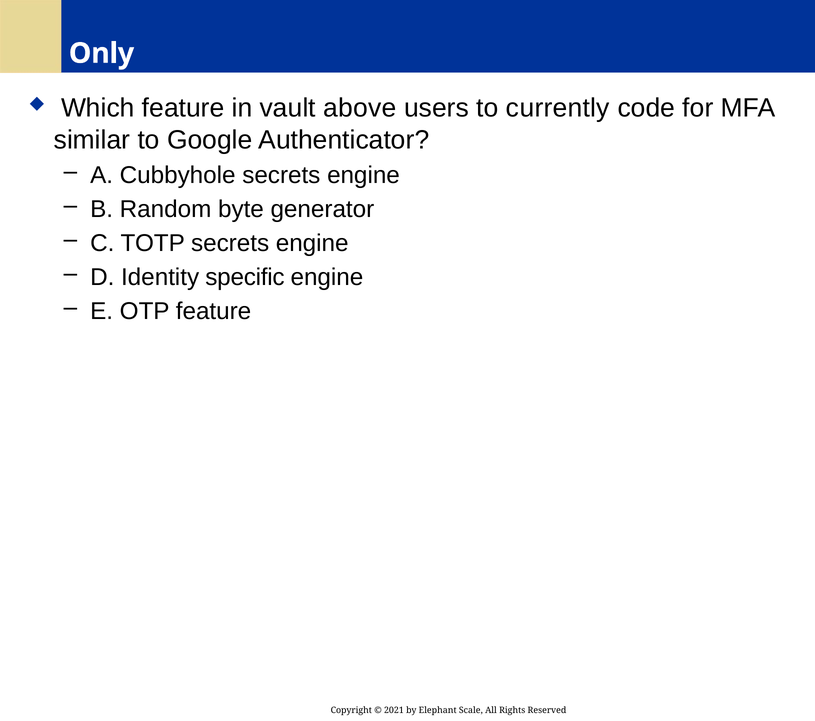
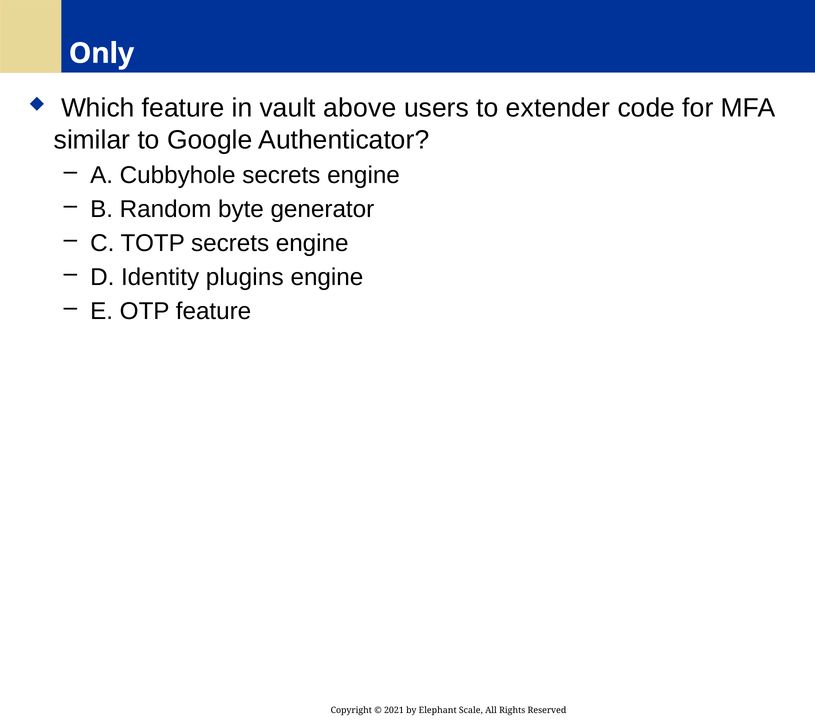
currently: currently -> extender (558, 108)
specific: specific -> plugins (245, 277)
